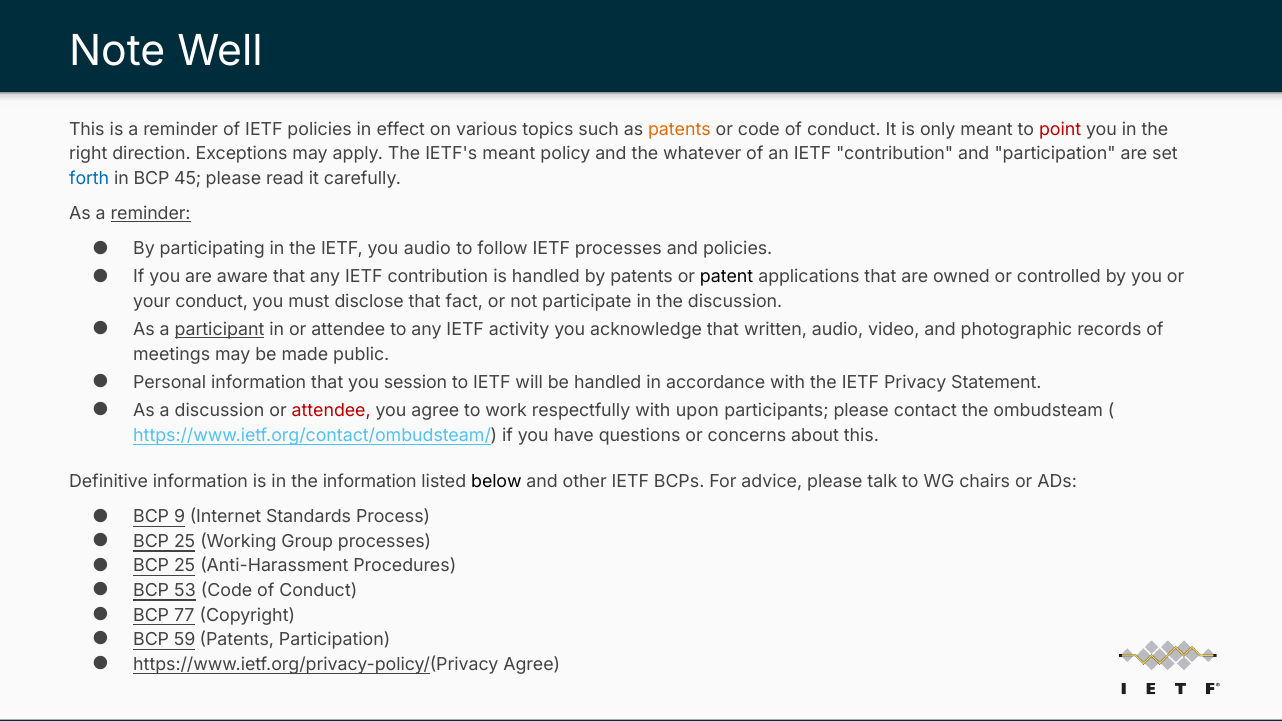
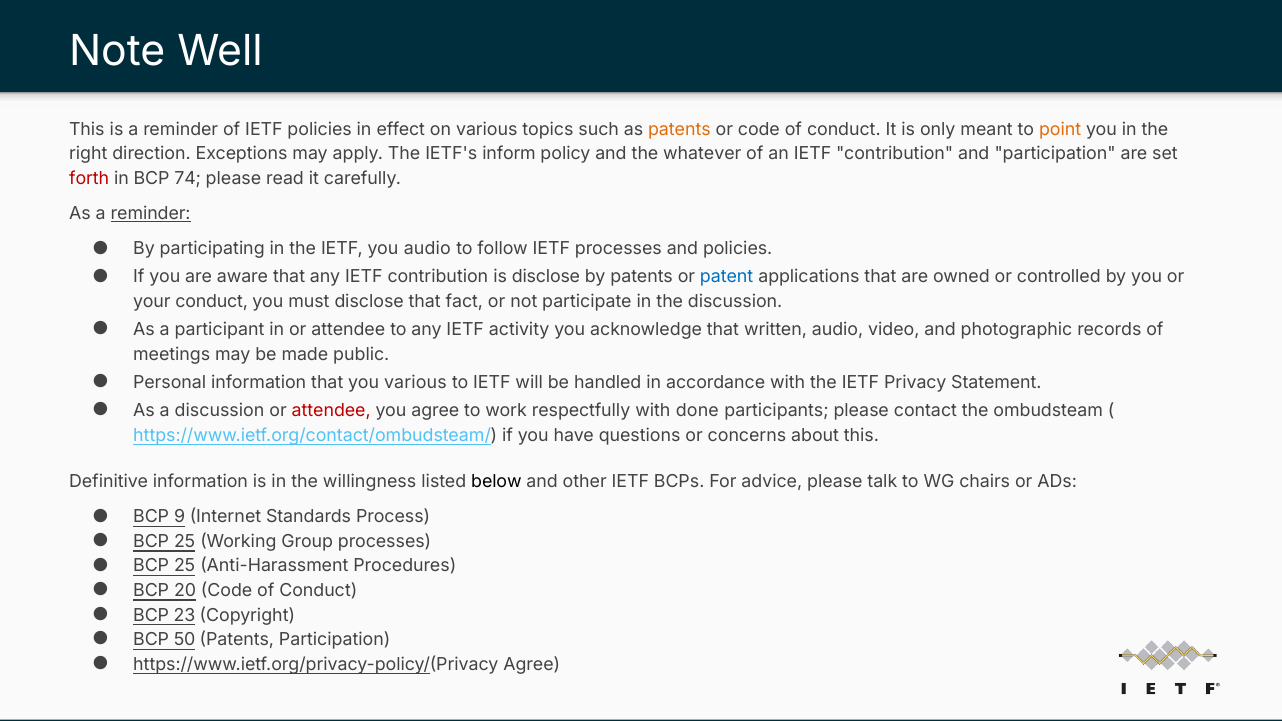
point colour: red -> orange (1060, 129)
IETF's meant: meant -> inform (509, 154)
forth colour: blue -> red (89, 178)
45: 45 -> 74 (188, 178)
is handled: handled -> disclose (546, 277)
patent colour: black -> blue (727, 277)
participant underline: present -> none (220, 330)
you session: session -> various (415, 383)
upon: upon -> done (697, 411)
the information: information -> willingness (370, 482)
53: 53 -> 20 (185, 591)
77: 77 -> 23 (185, 615)
59: 59 -> 50 (185, 640)
